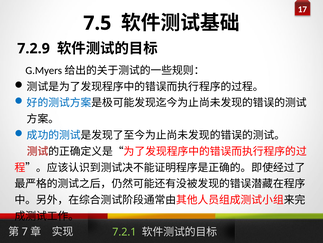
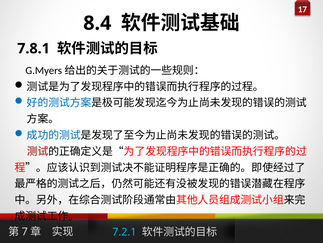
7.5: 7.5 -> 8.4 (97, 23)
7.2.9: 7.2.9 -> 7.8.1 (34, 48)
7.2.1 colour: light green -> light blue (124, 231)
